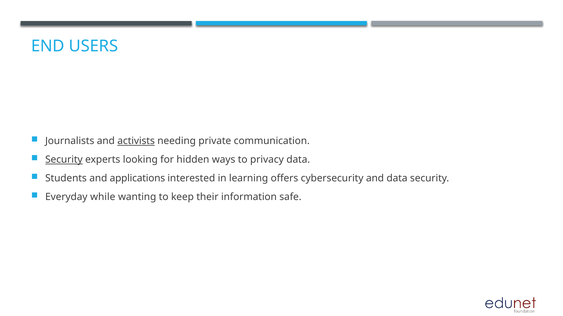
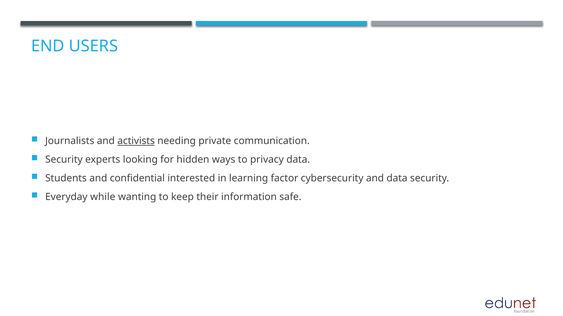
Security underline: present -> none (64, 160)
applications: applications -> confidential (137, 179)
offers: offers -> factor (284, 179)
